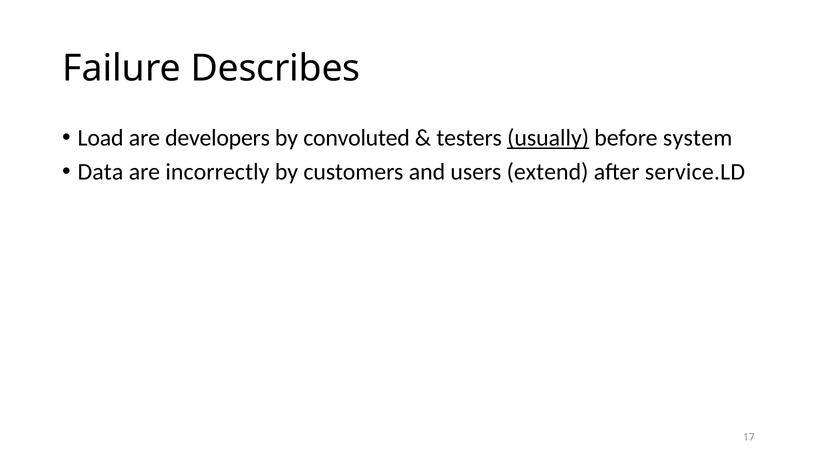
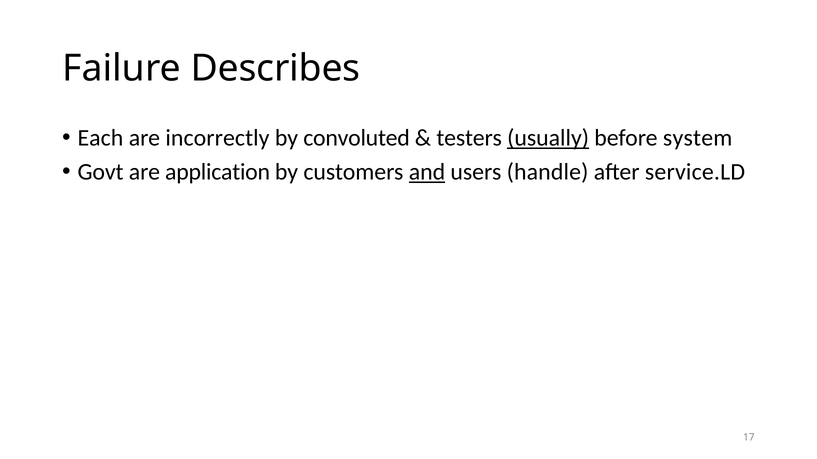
Load: Load -> Each (100, 138)
developers: developers -> incorrectly (217, 138)
Data: Data -> Govt (101, 172)
incorrectly: incorrectly -> application (218, 172)
and underline: none -> present (427, 172)
extend: extend -> handle (548, 172)
